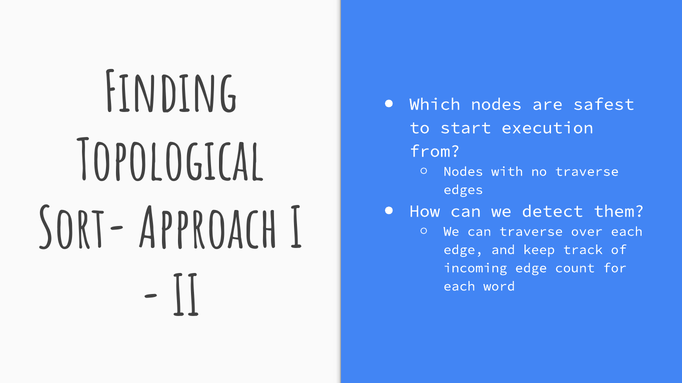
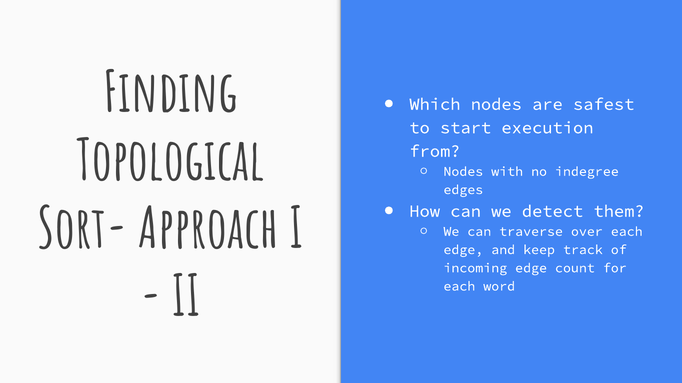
no traverse: traverse -> indegree (587, 172)
